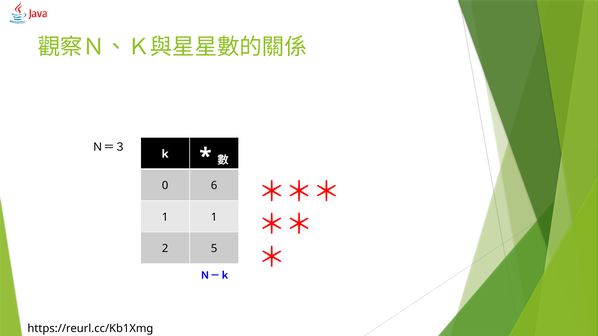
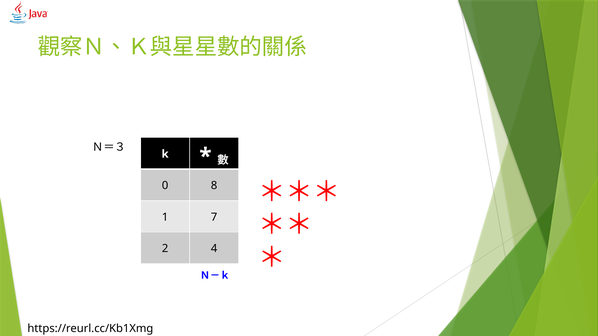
6: 6 -> 8 (214, 186)
1 1: 1 -> 7 (214, 217)
5: 5 -> 4 (214, 249)
